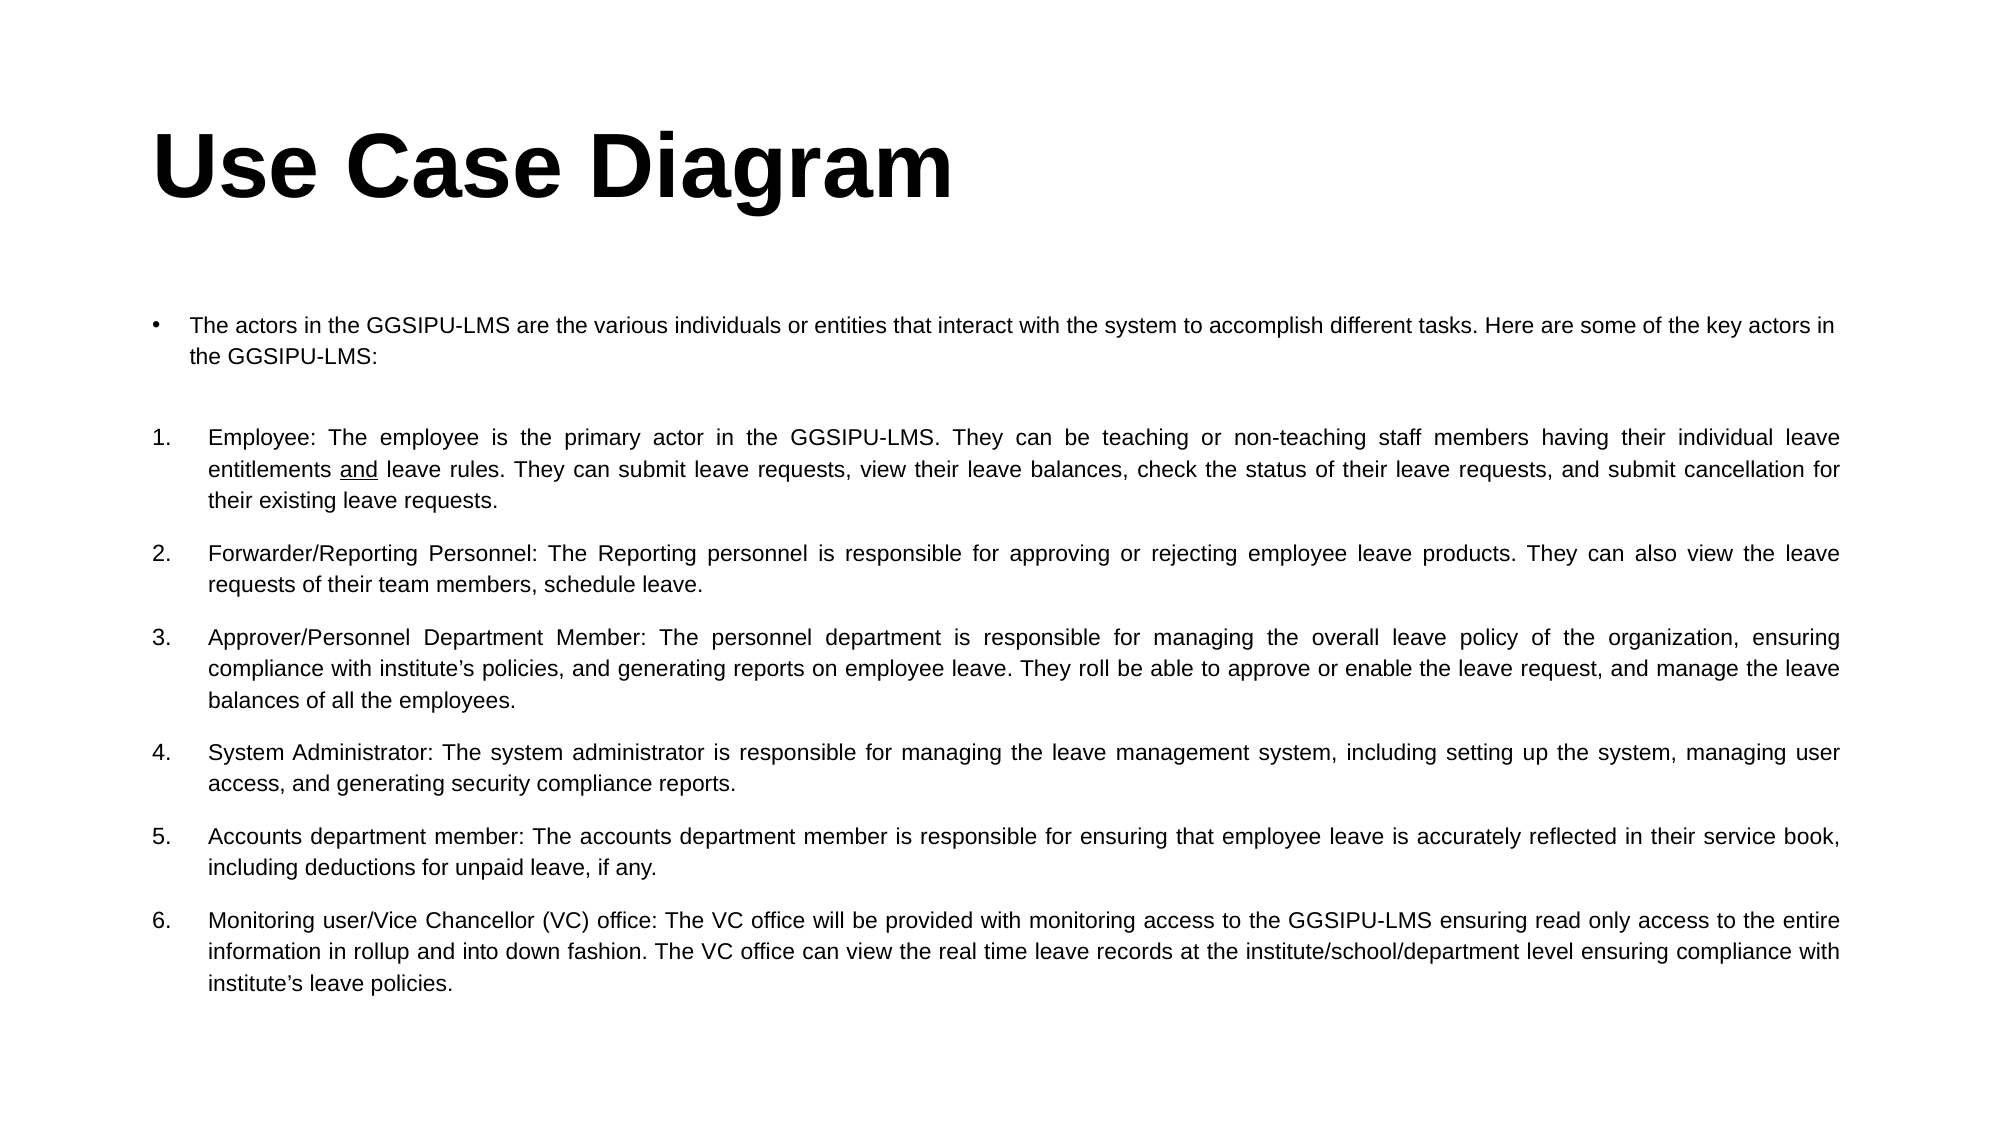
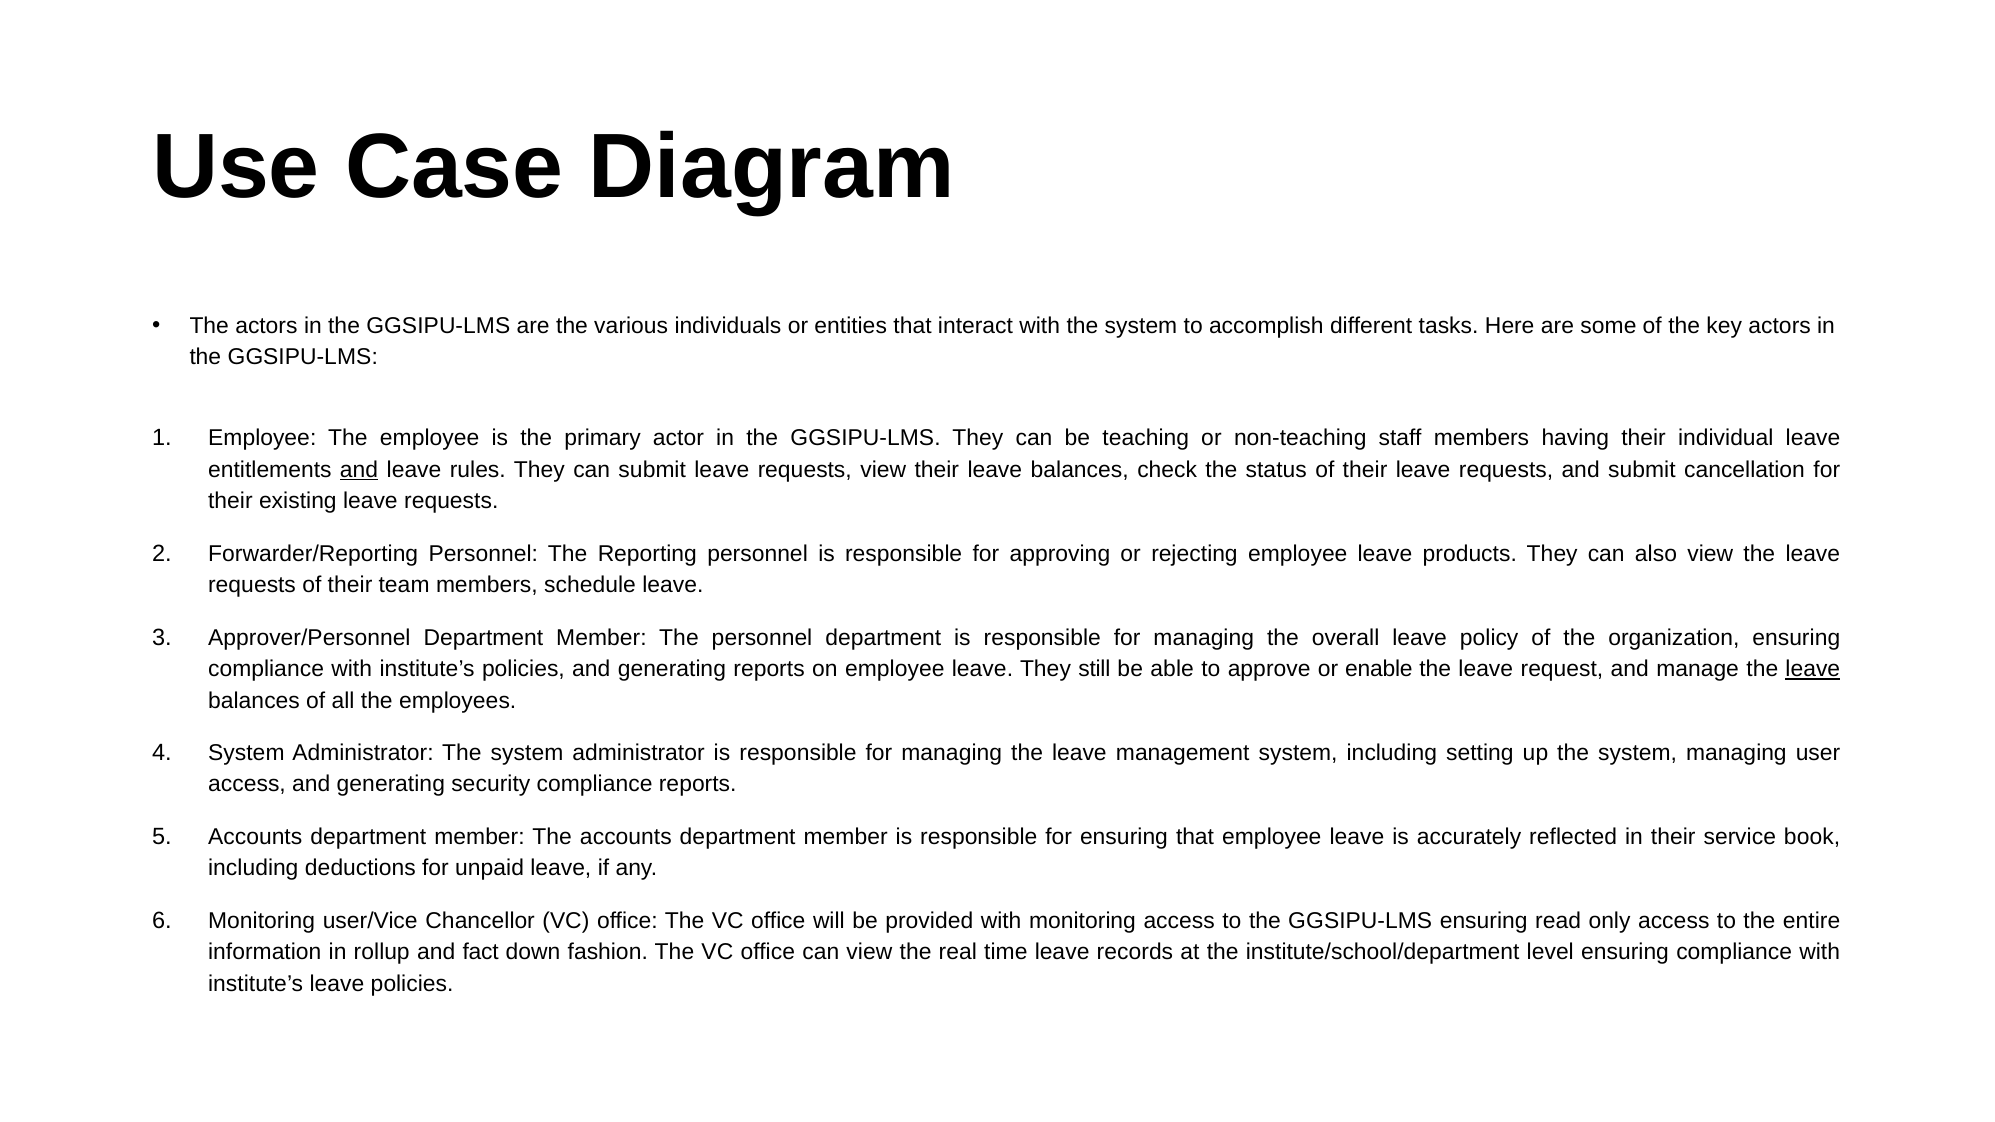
roll: roll -> still (1094, 669)
leave underline: none -> present (1813, 669)
into: into -> fact (481, 952)
